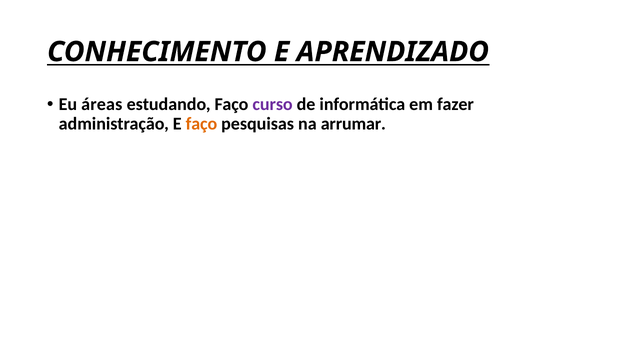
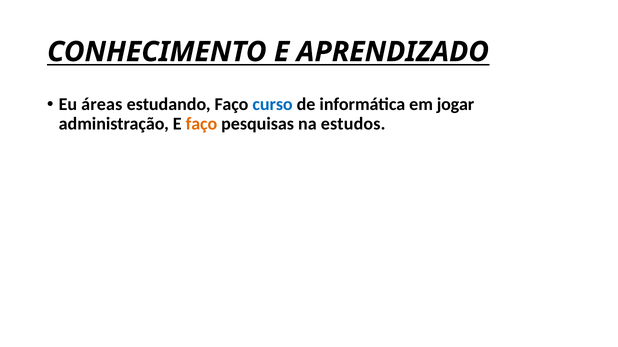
curso colour: purple -> blue (273, 104)
fazer: fazer -> jogar (455, 104)
arrumar: arrumar -> estudos (353, 124)
